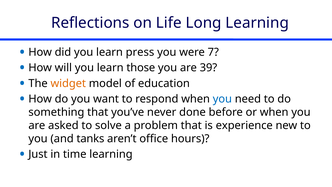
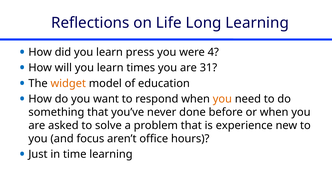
7: 7 -> 4 (213, 52)
those: those -> times (141, 68)
39: 39 -> 31 (208, 68)
you colour: blue -> orange (222, 99)
tanks: tanks -> focus (90, 139)
